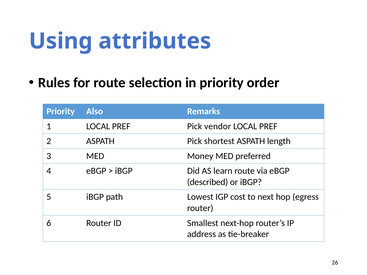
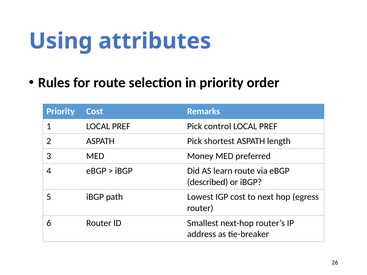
Priority Also: Also -> Cost (95, 112)
vendor: vendor -> control (218, 126)
